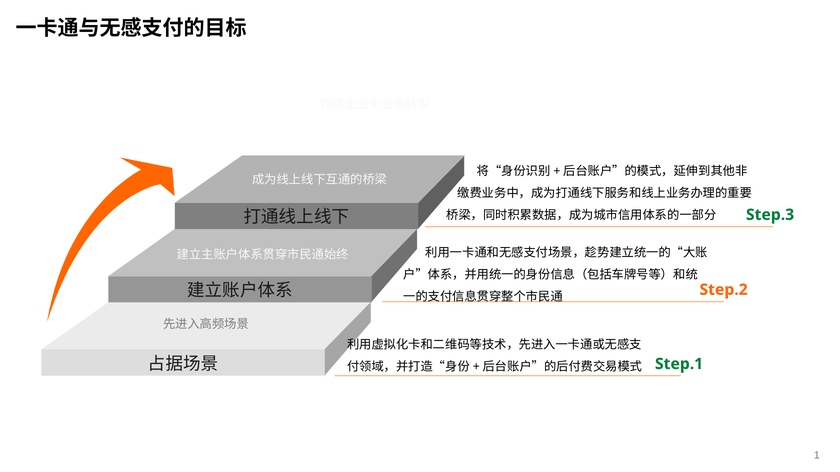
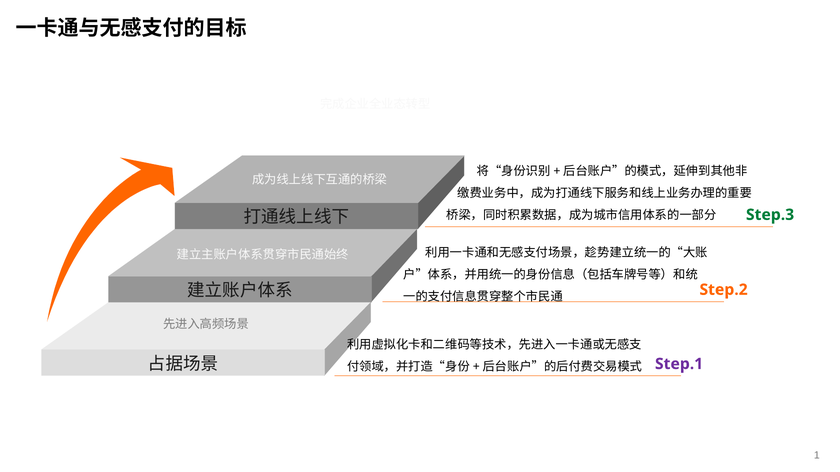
Step.1 colour: green -> purple (679, 364)
